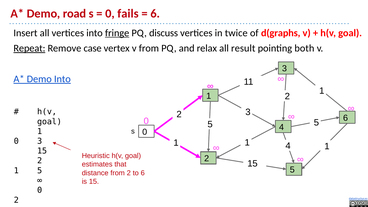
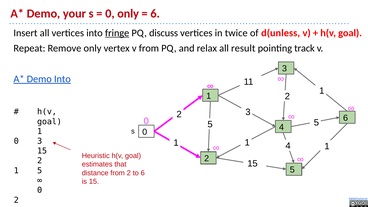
road: road -> your (74, 13)
0 fails: fails -> only (128, 13)
d(graphs: d(graphs -> d(unless (281, 33)
Repeat underline: present -> none (29, 48)
Remove case: case -> only (93, 48)
both: both -> track (304, 48)
